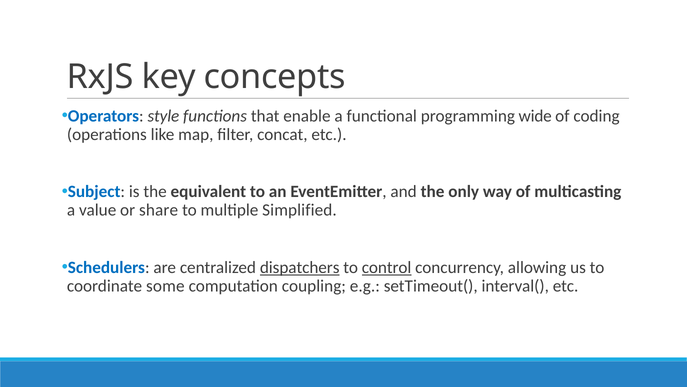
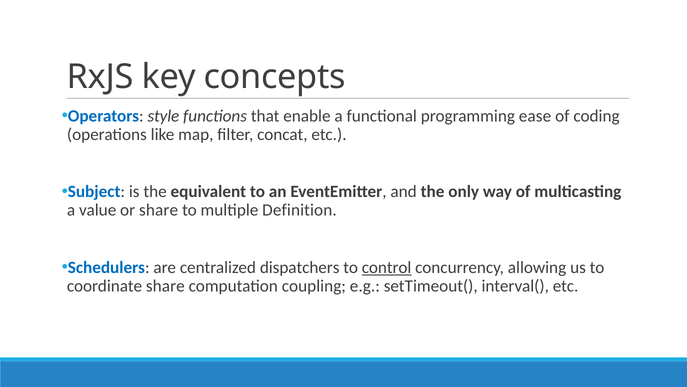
wide: wide -> ease (535, 116)
Simplified: Simplified -> Definition (299, 210)
dispatchers underline: present -> none (300, 267)
coordinate some: some -> share (165, 286)
